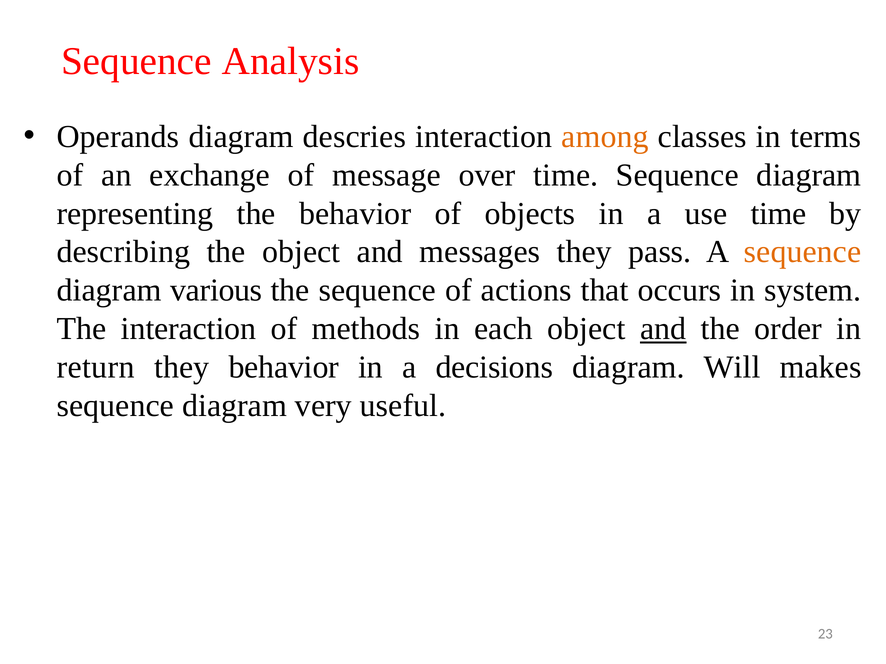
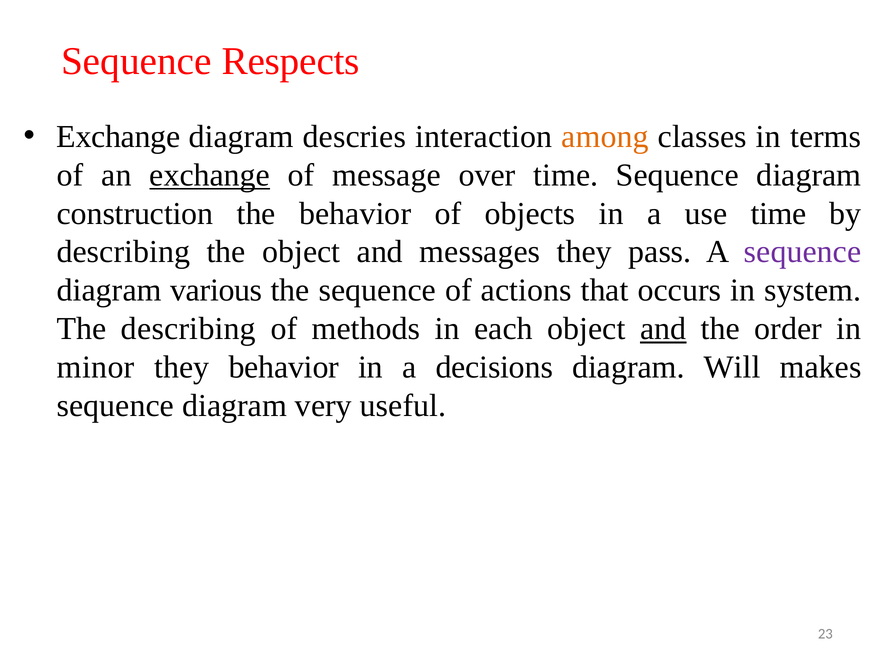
Analysis: Analysis -> Respects (291, 61)
Operands: Operands -> Exchange (118, 137)
exchange underline: none -> present (210, 175)
representing: representing -> construction (135, 214)
sequence colour: orange -> purple (803, 252)
The interaction: interaction -> describing (188, 329)
return: return -> minor (96, 368)
